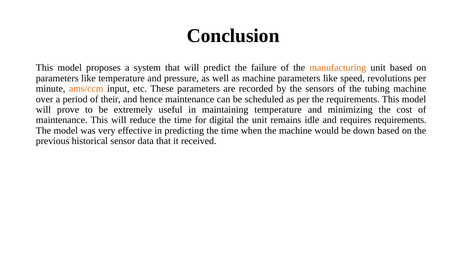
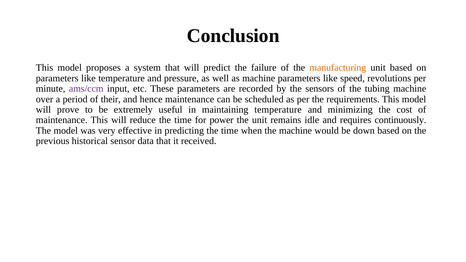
ams/ccm colour: orange -> purple (86, 89)
digital: digital -> power (222, 120)
requires requirements: requirements -> continuously (400, 120)
